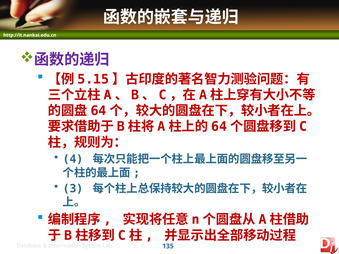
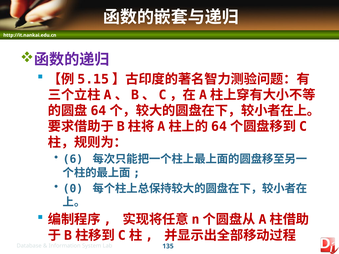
4: 4 -> 6 (73, 159)
3: 3 -> 0 (73, 189)
